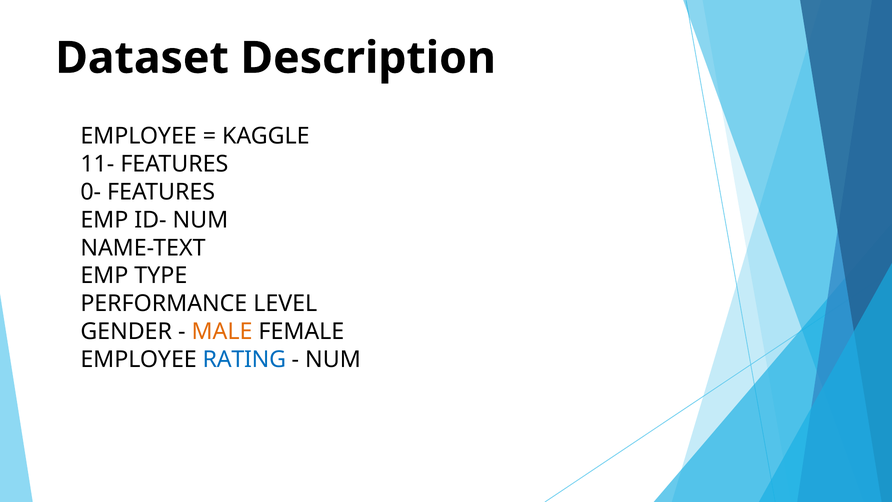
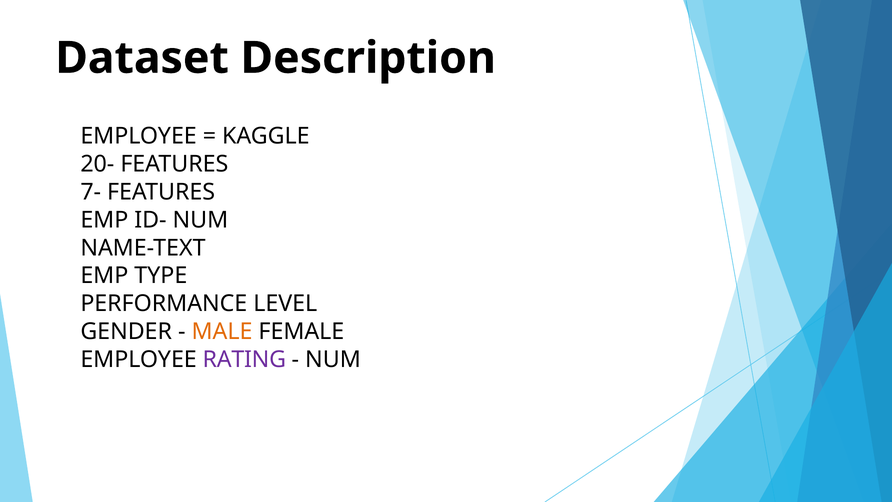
11-: 11- -> 20- (97, 164)
0-: 0- -> 7- (91, 192)
RATING colour: blue -> purple (244, 359)
